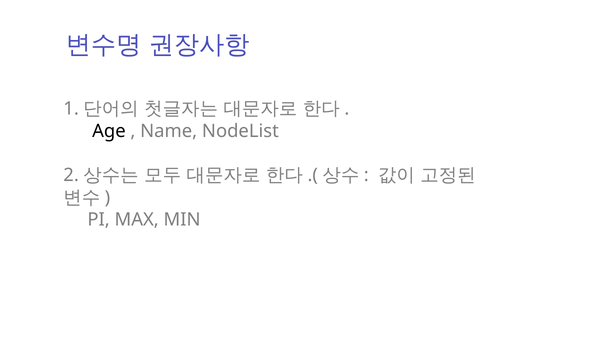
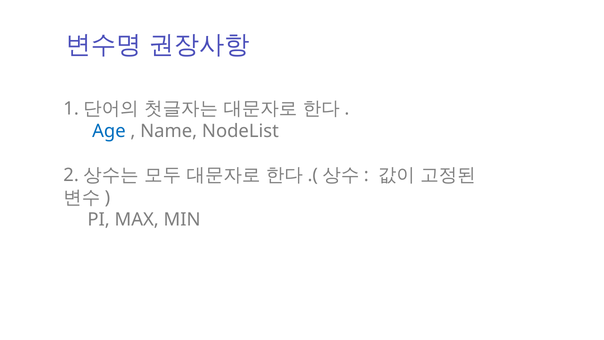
Age colour: black -> blue (109, 131)
